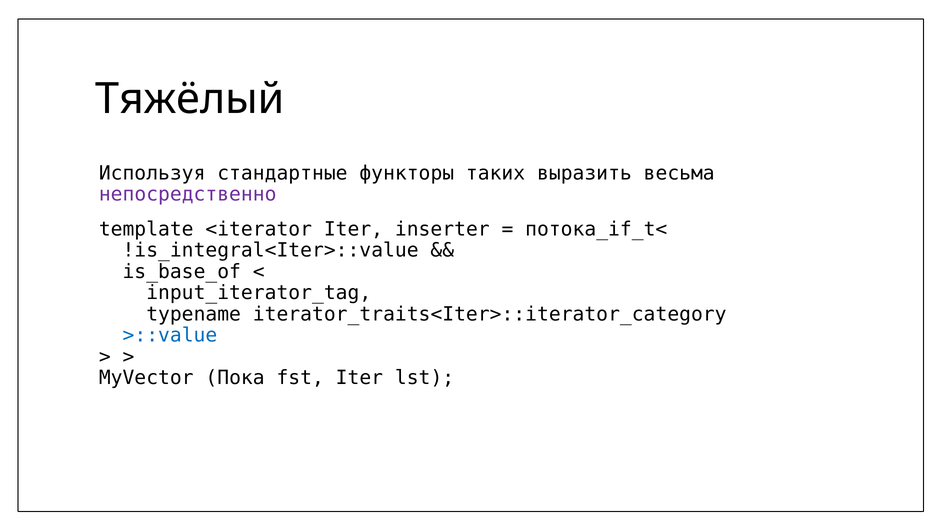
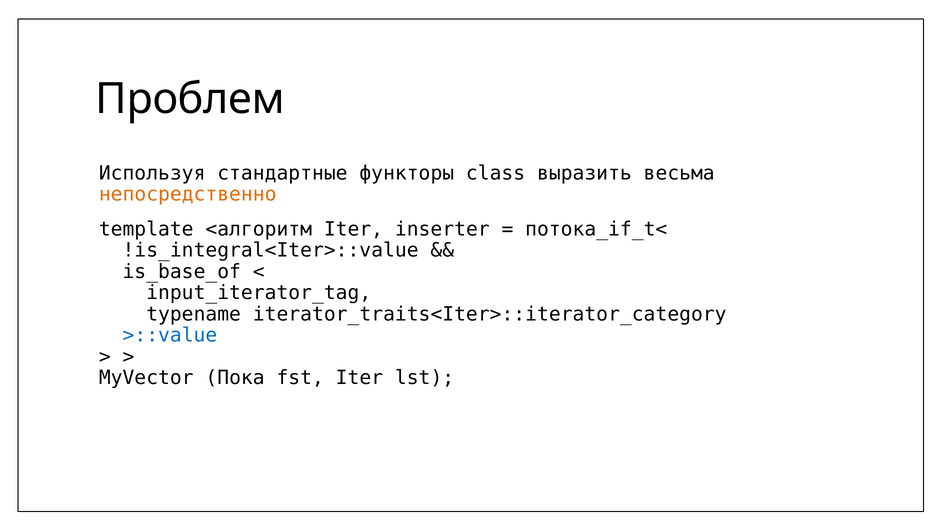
Тяжёлый: Тяжёлый -> Проблем (190, 99)
таких: таких -> class (496, 173)
непосредственно colour: purple -> orange (188, 194)
<iterator: <iterator -> <алгоритм (259, 229)
